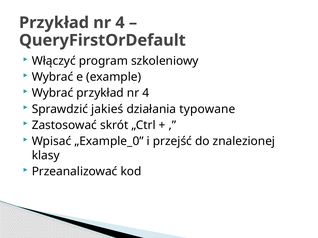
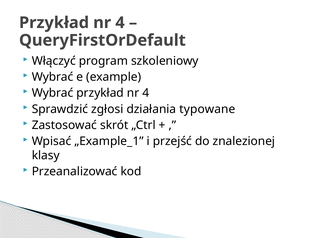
jakieś: jakieś -> zgłosi (107, 109)
„Example_0: „Example_0 -> „Example_1 (109, 142)
